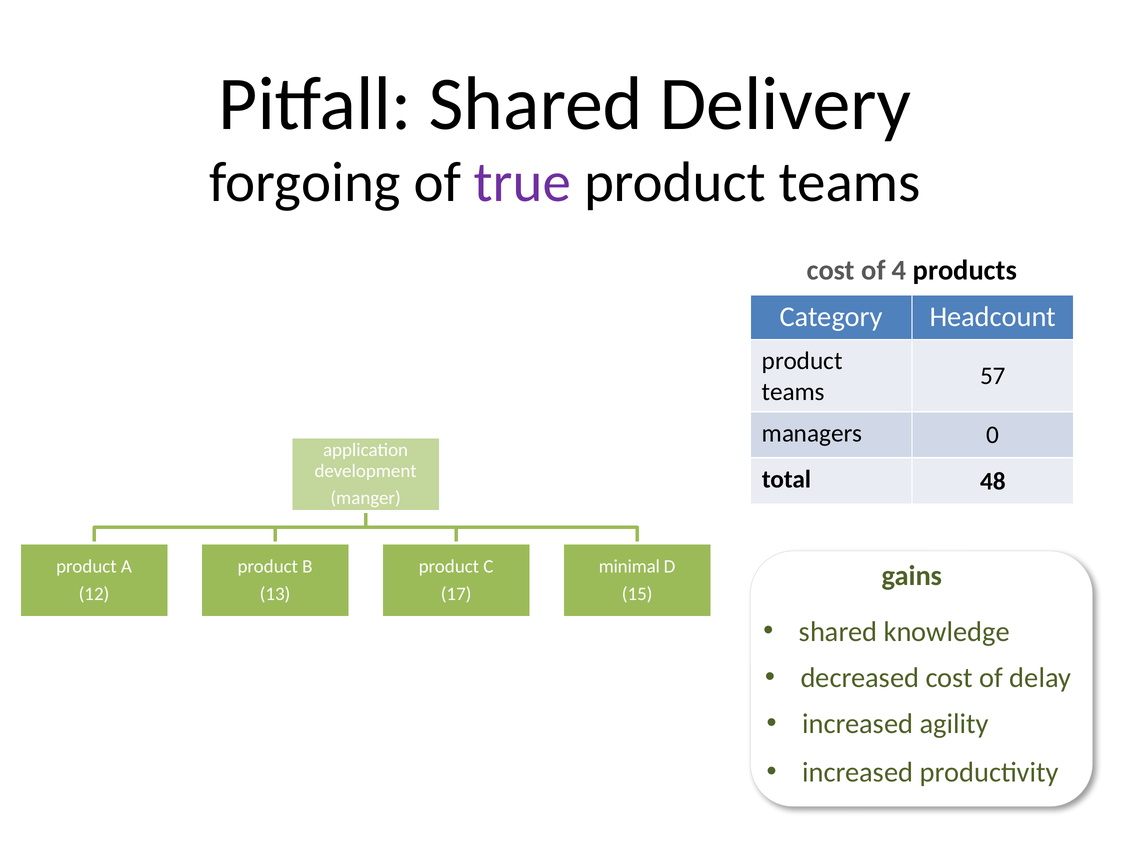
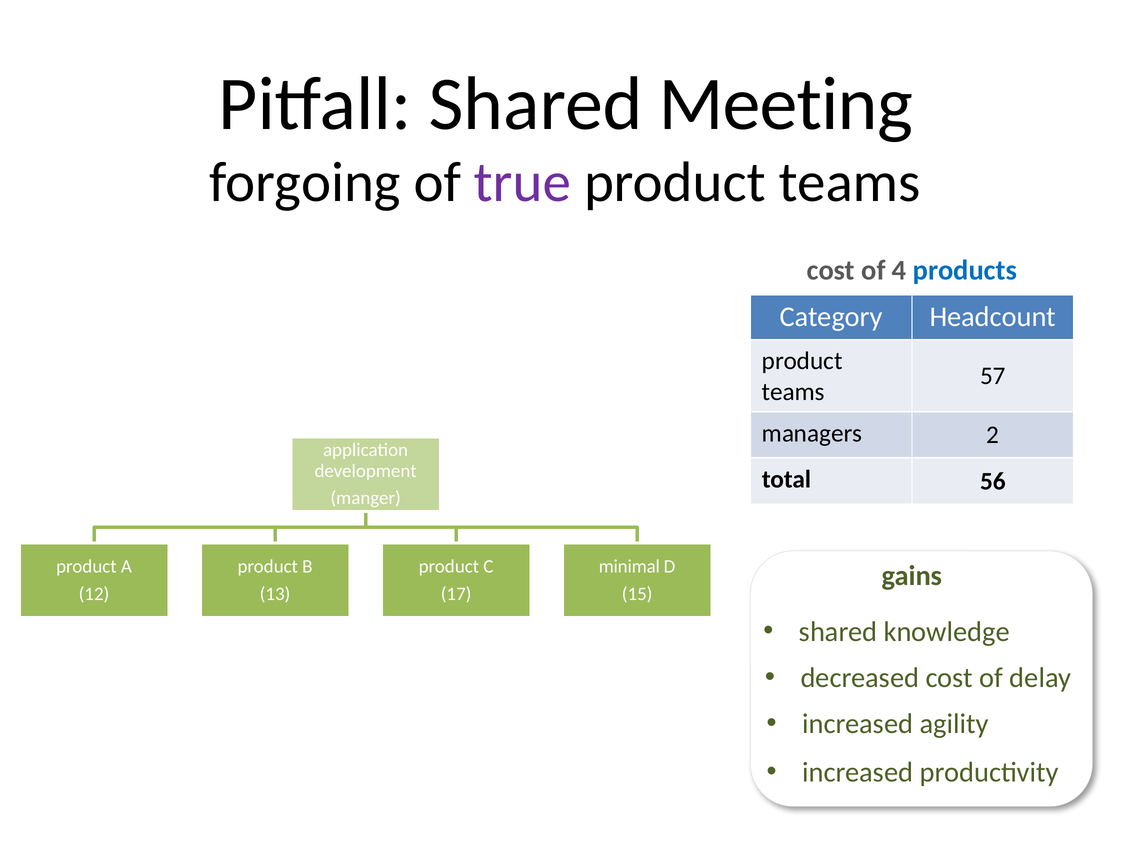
Delivery: Delivery -> Meeting (786, 104)
products colour: black -> blue (965, 270)
0: 0 -> 2 (993, 435)
48: 48 -> 56 (993, 481)
